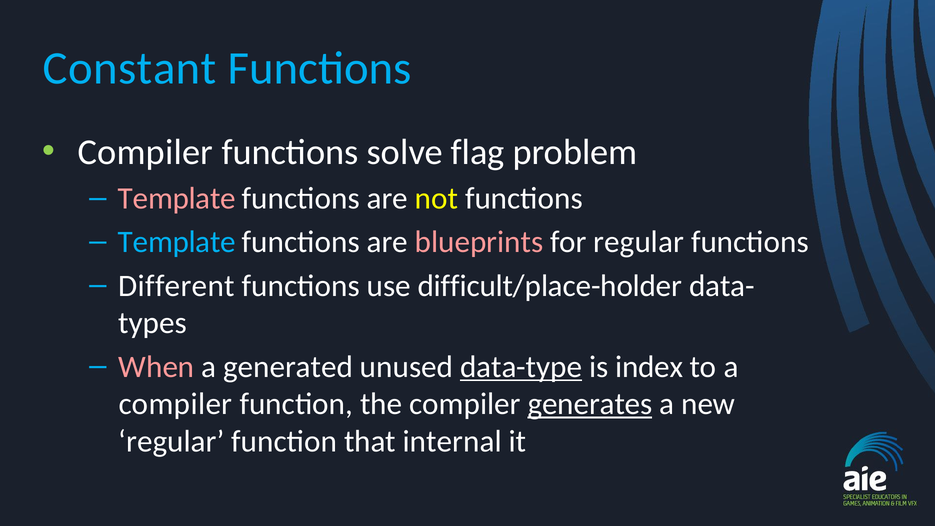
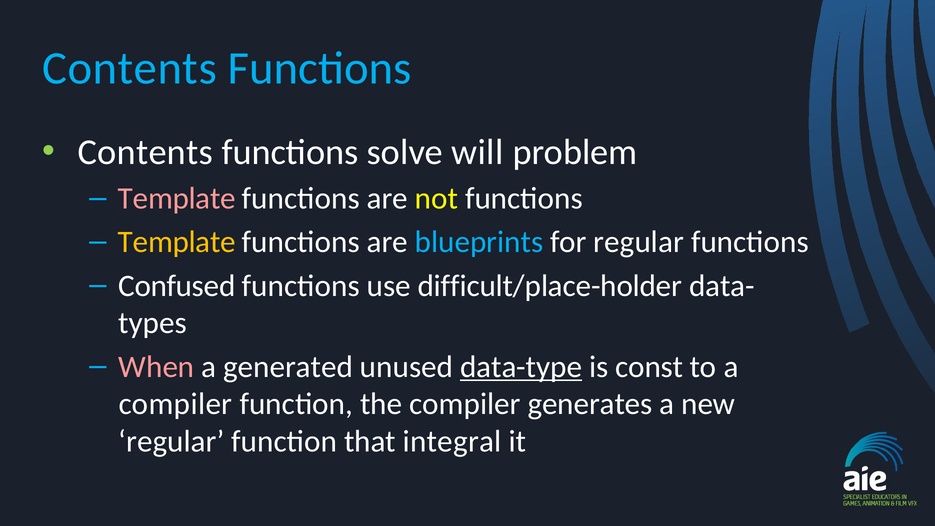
Constant: Constant -> Contents (130, 68)
Compiler: Compiler -> Contents (145, 152)
flag: flag -> will (477, 152)
Template colour: light blue -> yellow (177, 242)
blueprints colour: pink -> light blue (479, 242)
Different: Different -> Confused (177, 286)
index: index -> const (649, 367)
generates underline: present -> none (590, 404)
internal: internal -> integral (452, 442)
